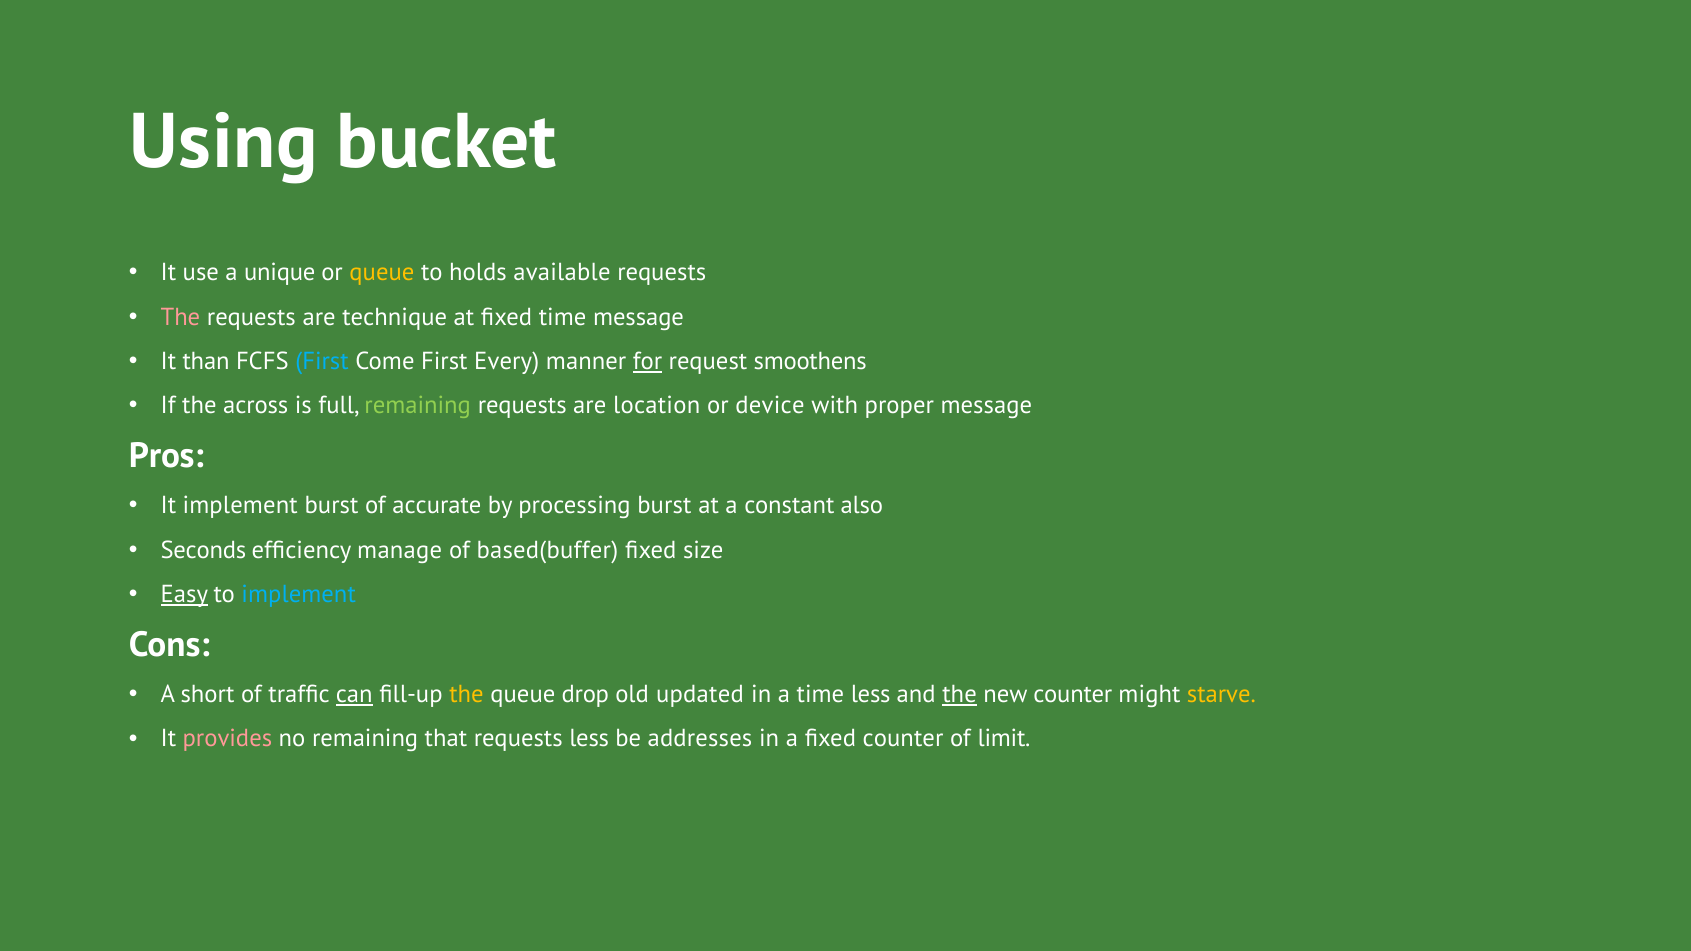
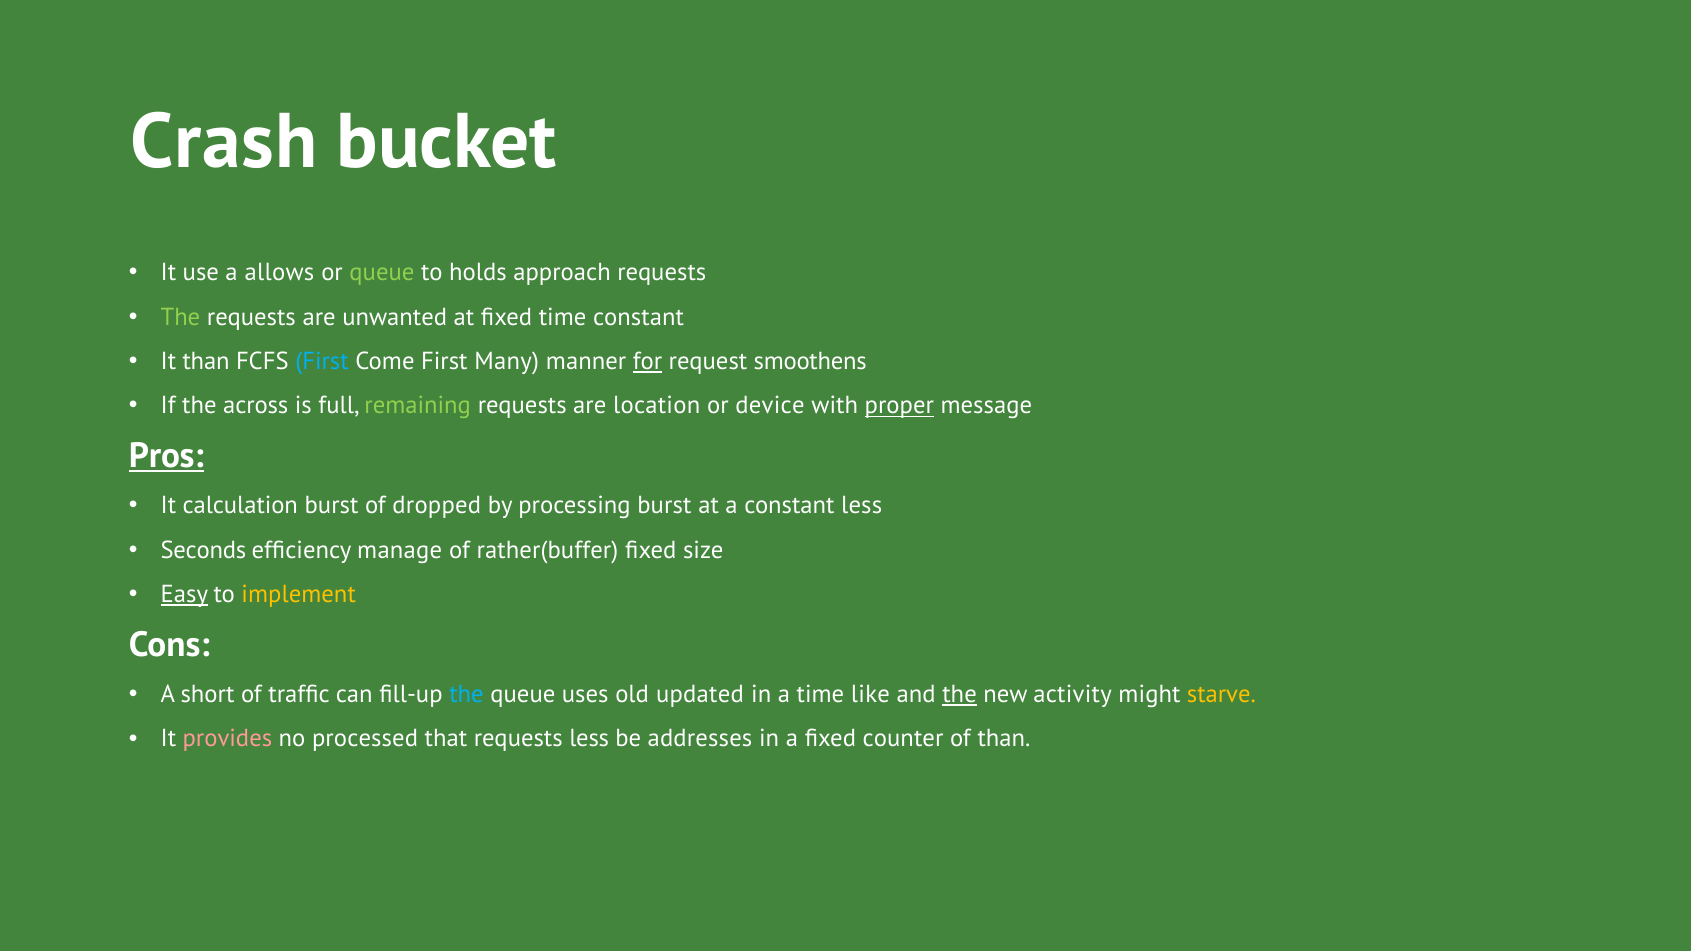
Using: Using -> Crash (224, 142)
unique: unique -> allows (279, 273)
queue colour: yellow -> light green (382, 273)
available: available -> approach (562, 273)
The colour: pink -> light green (180, 317)
technique: technique -> unwanted (395, 317)
time message: message -> constant (638, 317)
Every: Every -> Many (507, 361)
proper underline: none -> present (899, 406)
Pros underline: none -> present (166, 456)
It implement: implement -> calculation (240, 506)
accurate: accurate -> dropped (437, 506)
constant also: also -> less (862, 506)
based(buffer: based(buffer -> rather(buffer (547, 550)
implement colour: light blue -> yellow (299, 595)
can underline: present -> none (354, 695)
the colour: yellow -> light blue (467, 695)
drop: drop -> uses (585, 695)
time less: less -> like (870, 695)
new counter: counter -> activity (1073, 695)
no remaining: remaining -> processed (365, 739)
of limit: limit -> than (1004, 739)
